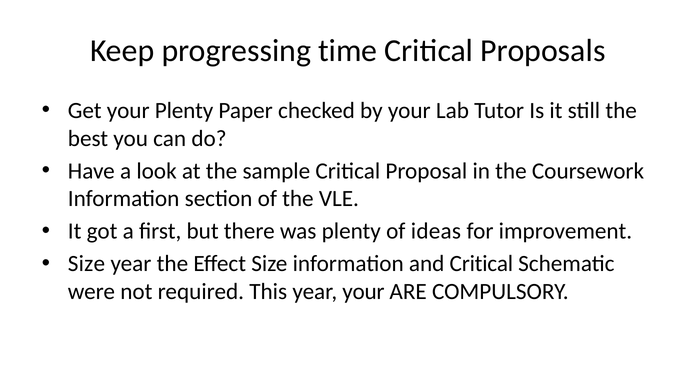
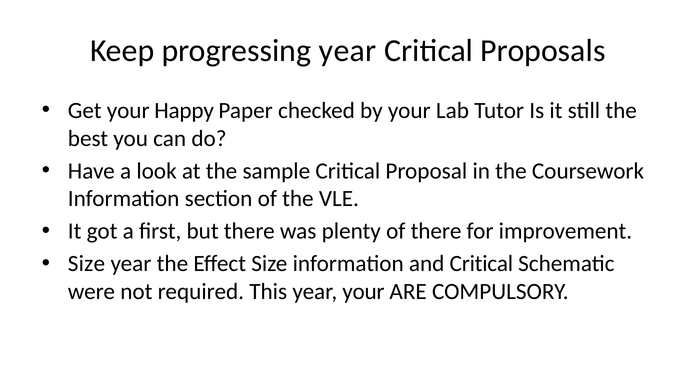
progressing time: time -> year (348, 50)
your Plenty: Plenty -> Happy (184, 110)
of ideas: ideas -> there (436, 231)
